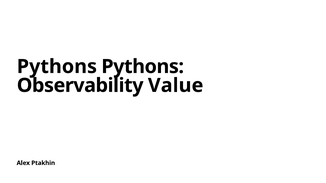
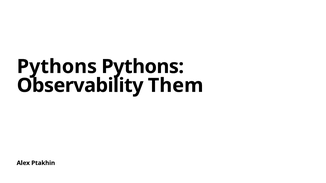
Value: Value -> Them (176, 86)
